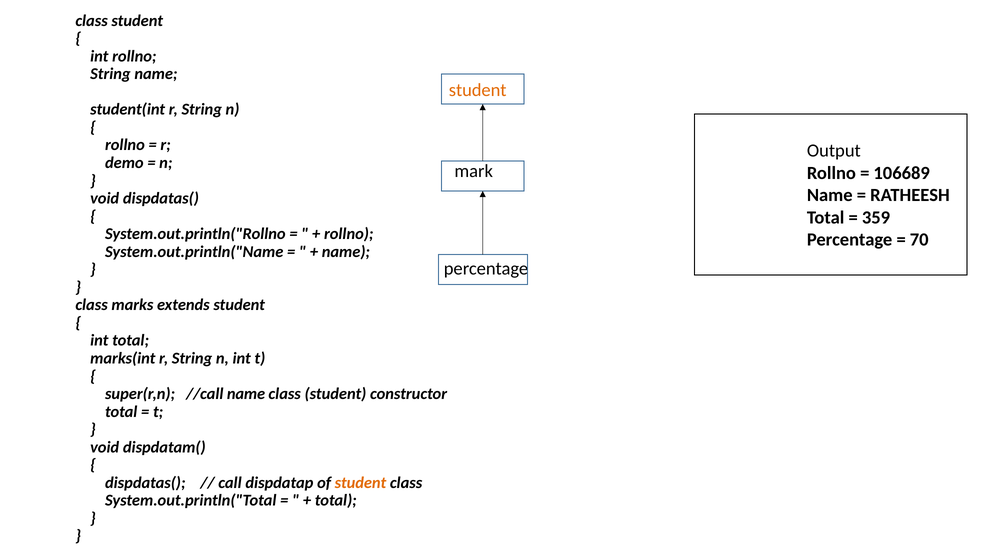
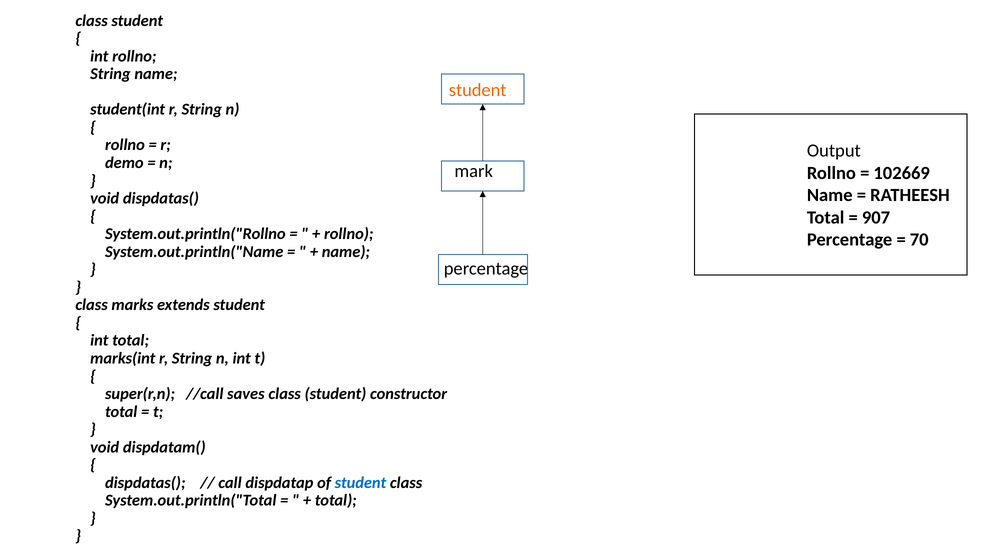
106689: 106689 -> 102669 (902, 173)
359: 359 -> 907 (876, 218)
//call name: name -> saves (246, 394)
student colour: orange -> blue (360, 483)
